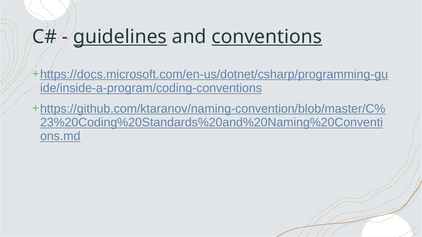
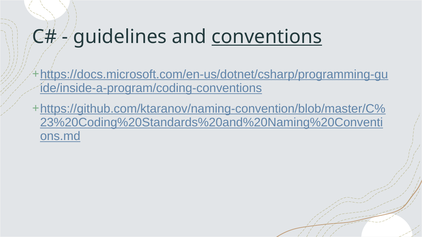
guidelines underline: present -> none (120, 37)
